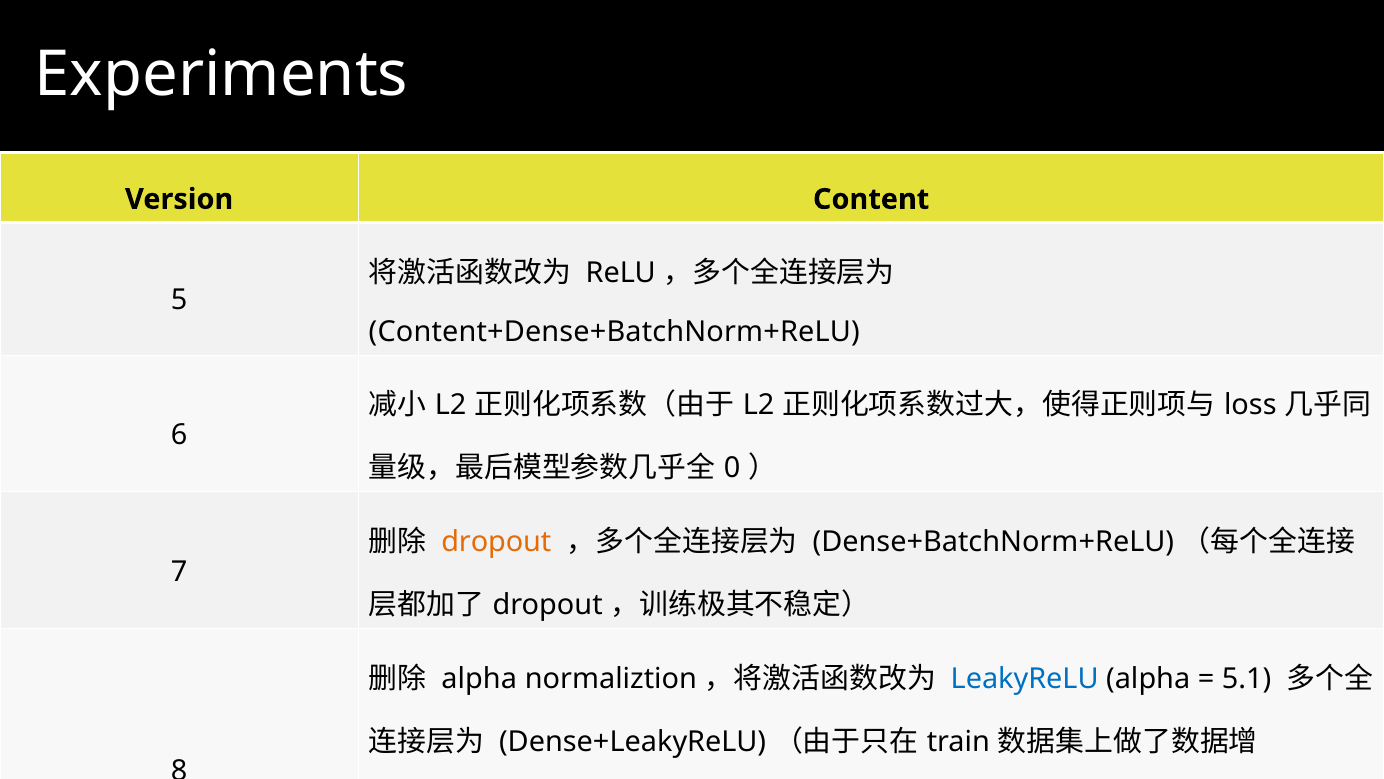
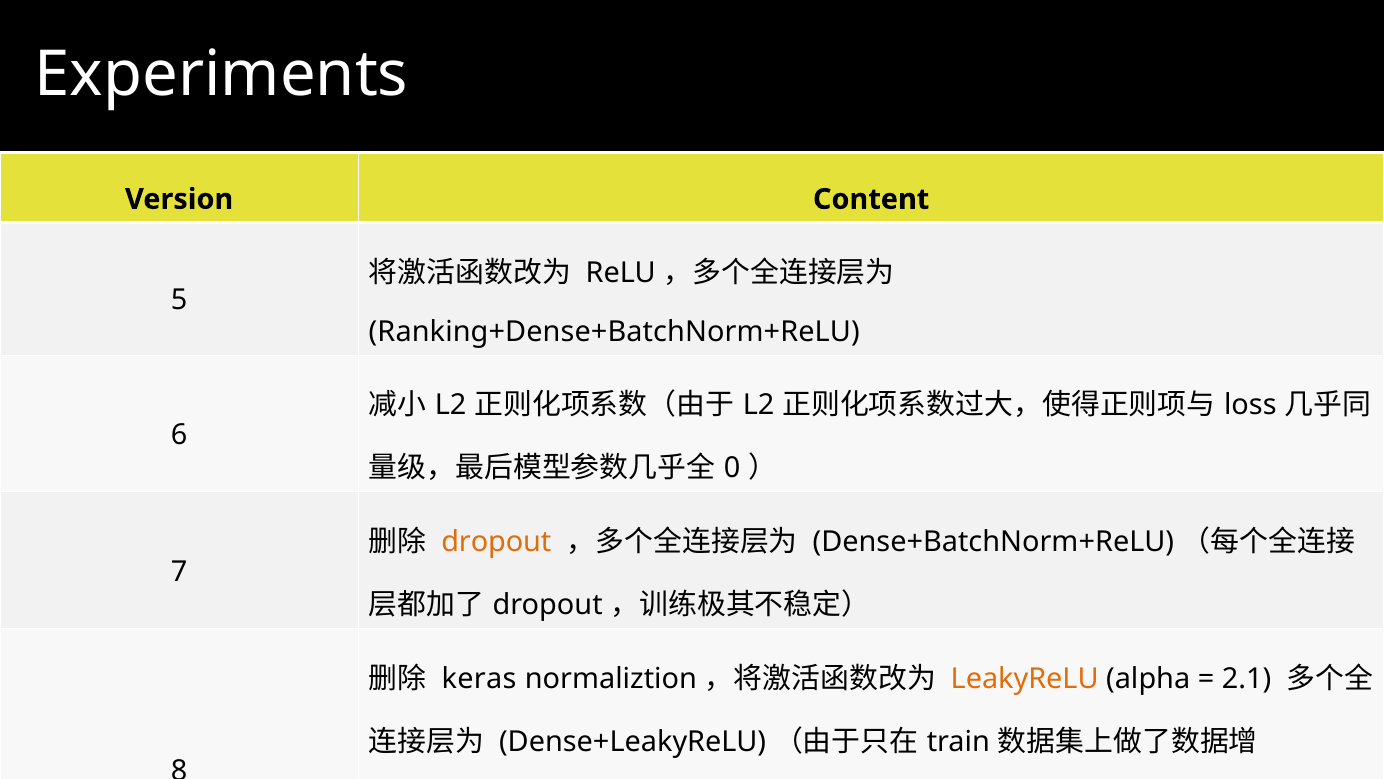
Content+Dense+BatchNorm+ReLU: Content+Dense+BatchNorm+ReLU -> Ranking+Dense+BatchNorm+ReLU (614, 332)
alpha: alpha -> keras (479, 678)
LeakyReLU colour: blue -> orange (1025, 678)
5.1: 5.1 -> 2.1 (1247, 678)
